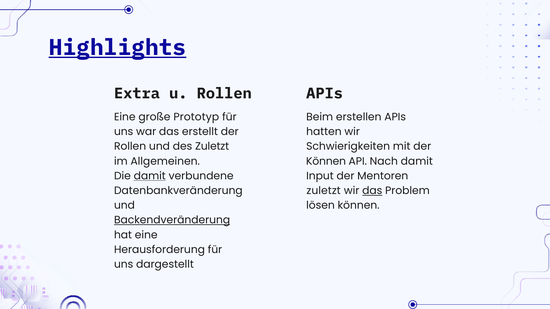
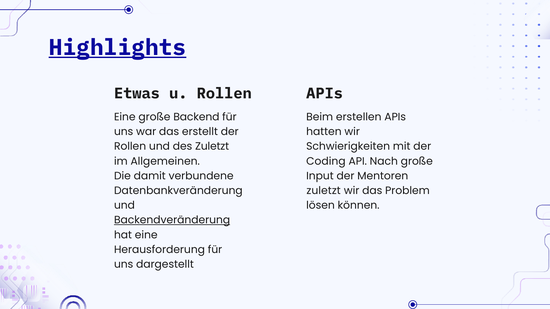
Extra: Extra -> Etwas (137, 94)
Prototyp: Prototyp -> Backend (196, 117)
Können: Können -> Coding (326, 161)
Nach damit: damit -> große (417, 161)
damit underline: present -> none (150, 176)
das underline: present -> none (372, 191)
